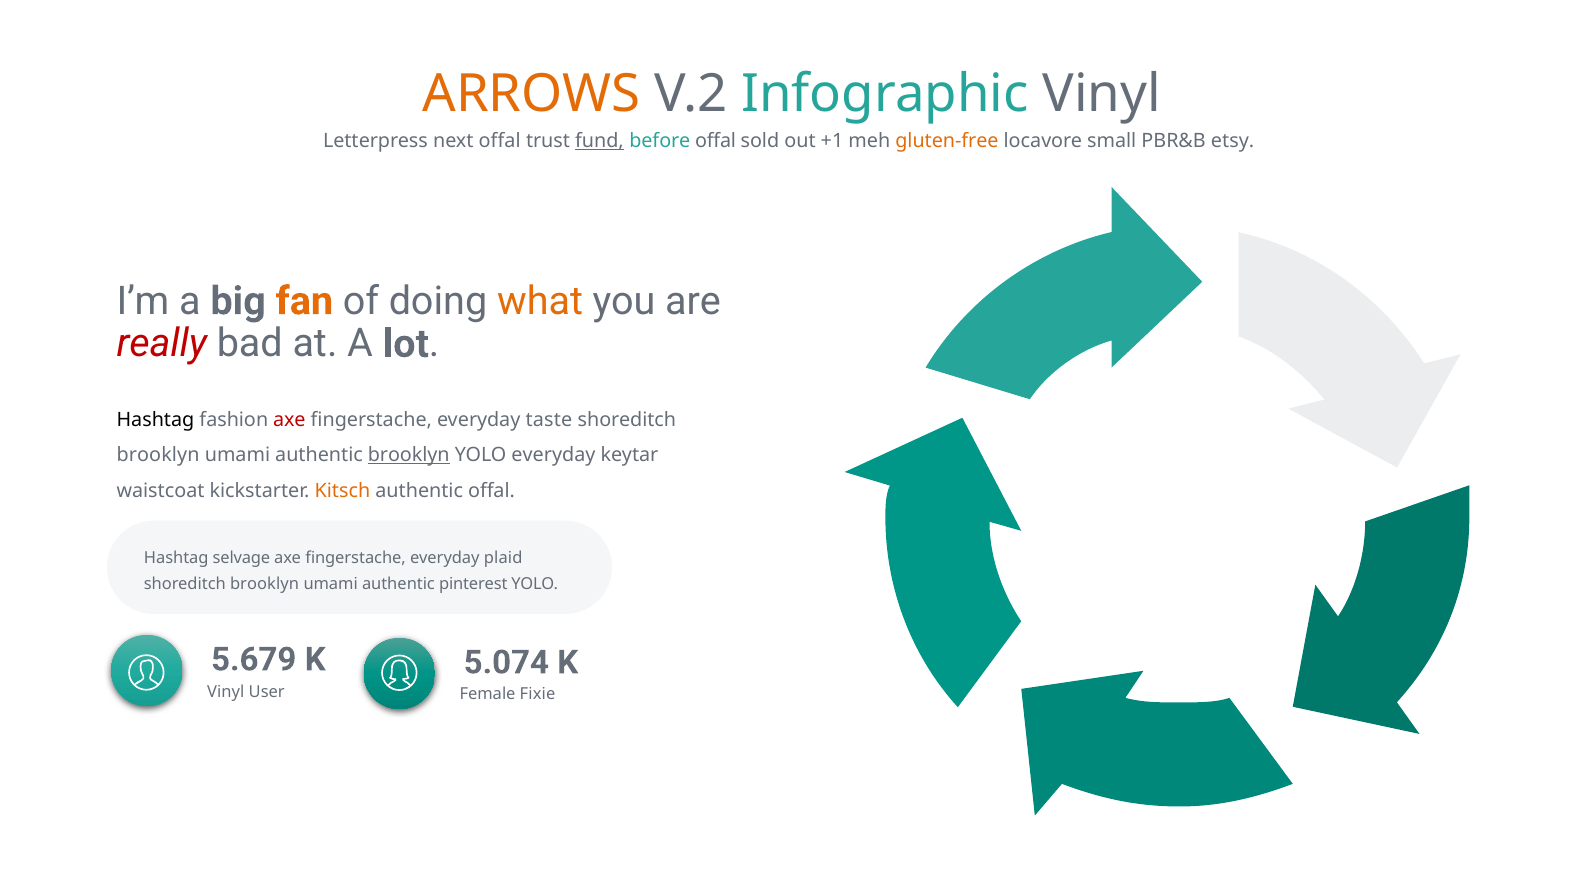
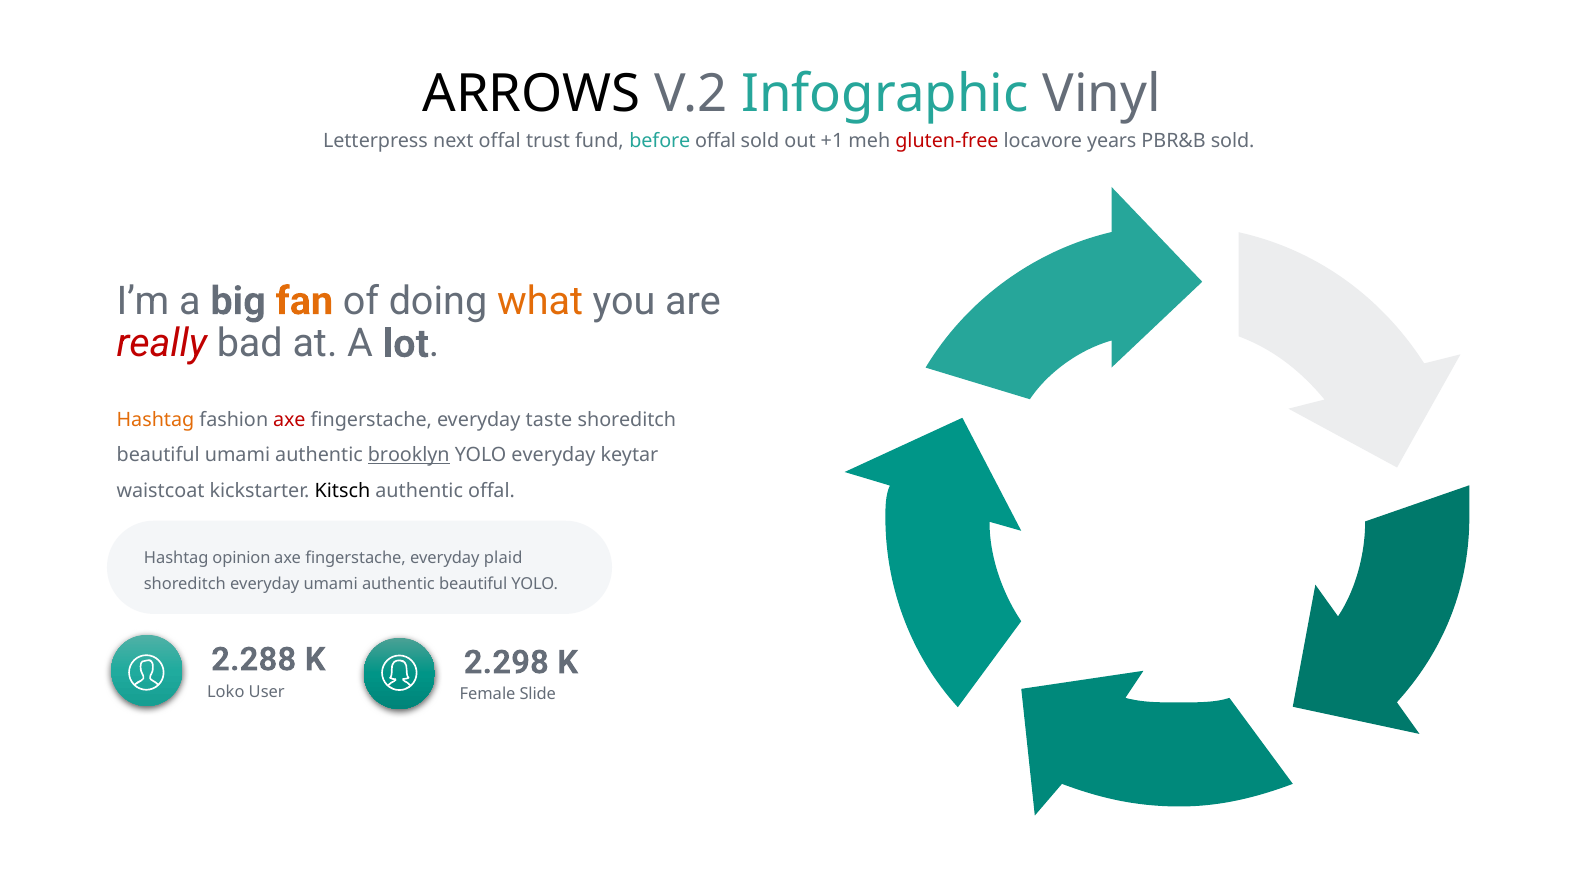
ARROWS colour: orange -> black (531, 94)
fund underline: present -> none (599, 141)
gluten-free colour: orange -> red (947, 141)
small: small -> years (1112, 141)
PBR&B etsy: etsy -> sold (1233, 141)
Hashtag colour: black -> orange (155, 420)
brooklyn: brooklyn -> beautiful (158, 455)
Kitsch colour: orange -> black (342, 491)
selvage: selvage -> opinion (241, 558)
brooklyn: brooklyn -> everyday (265, 584)
authentic pinterest: pinterest -> beautiful (473, 584)
5.679: 5.679 -> 2.288 (254, 659)
5.074: 5.074 -> 2.298 (506, 662)
Vinyl: Vinyl -> Loko (226, 692)
Fixie: Fixie -> Slide (538, 694)
